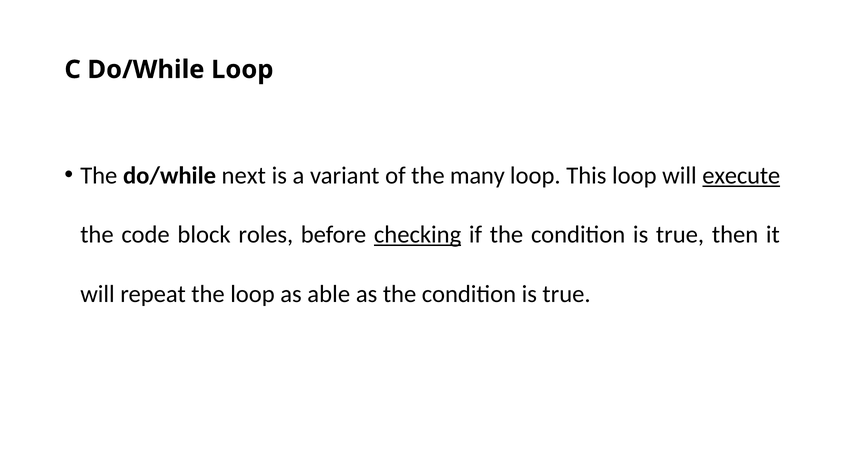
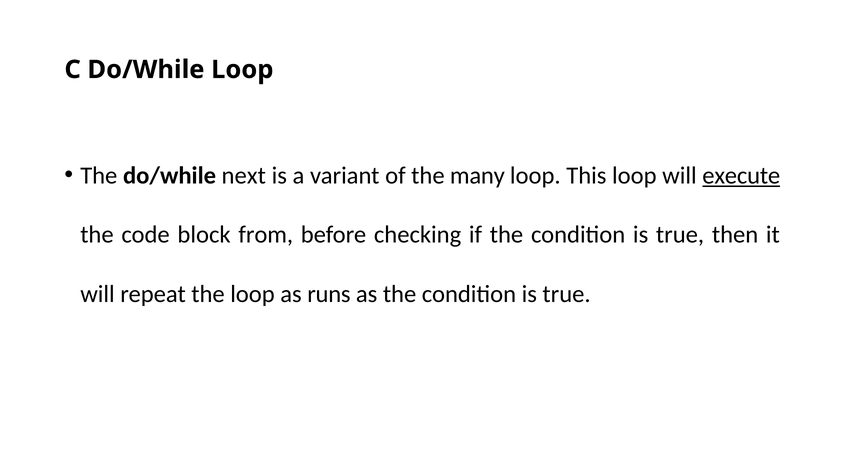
roles: roles -> from (266, 235)
checking underline: present -> none (418, 235)
able: able -> runs (329, 294)
